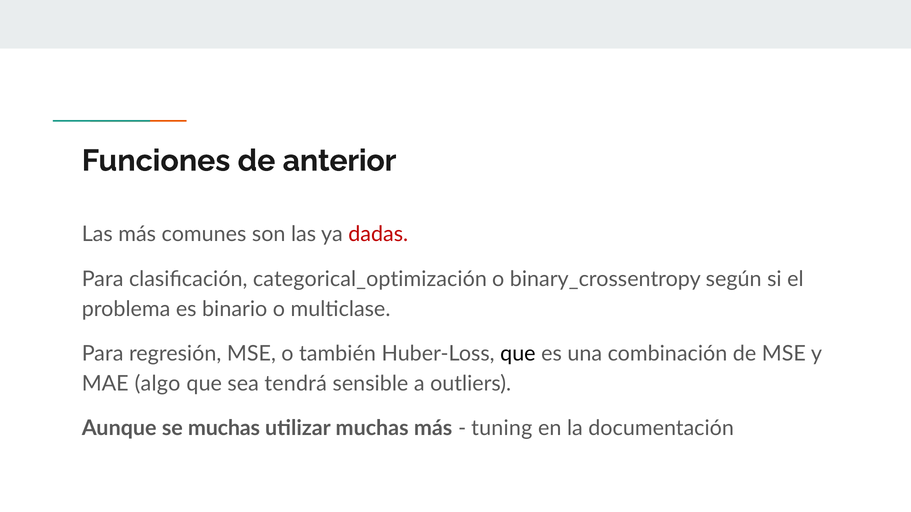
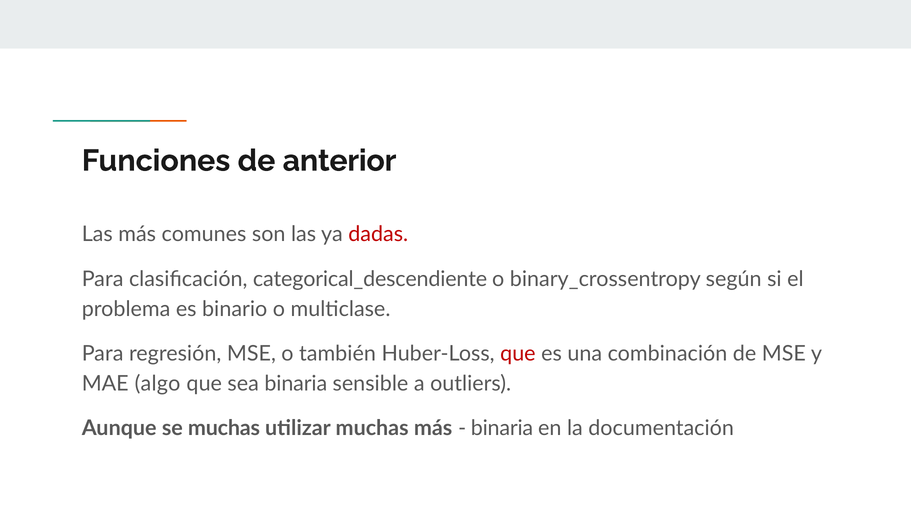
categorical_optimización: categorical_optimización -> categorical_descendiente (370, 279)
que colour: black -> red (518, 354)
sea tendrá: tendrá -> binaria (296, 384)
tuning: tuning -> binaria (502, 429)
